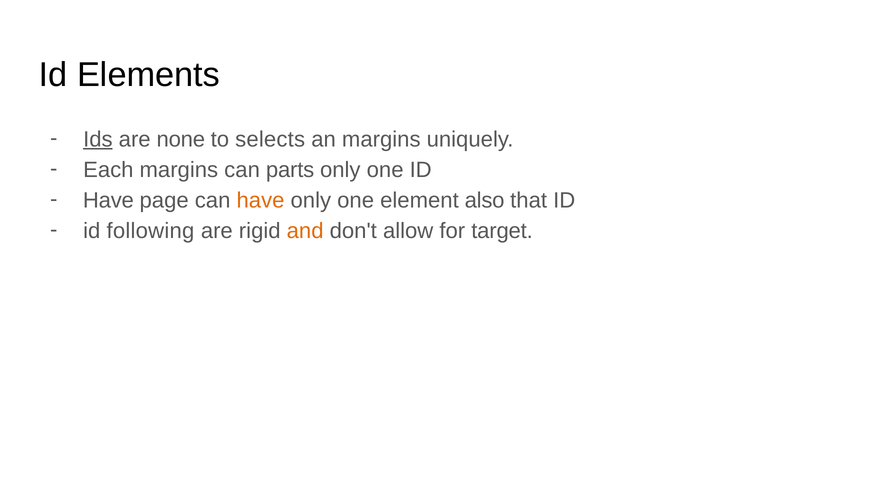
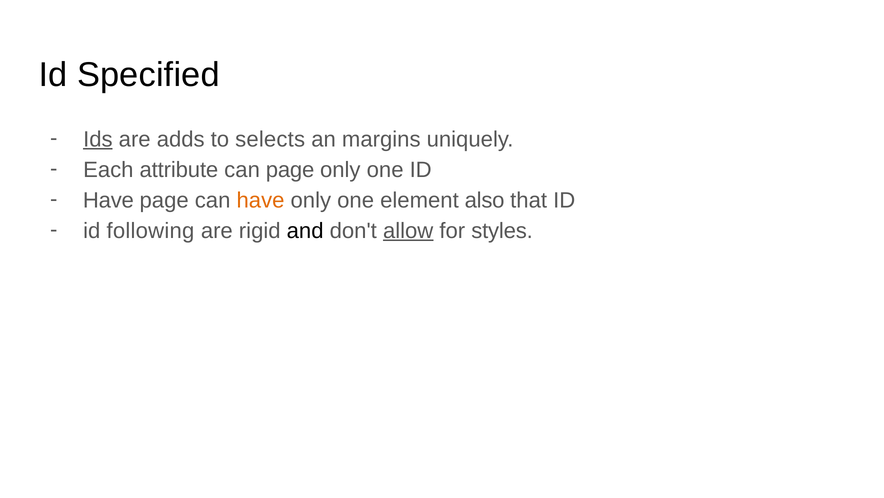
Elements: Elements -> Specified (148, 75)
none: none -> adds (181, 139)
Each margins: margins -> attribute (179, 170)
can parts: parts -> page (290, 170)
and colour: orange -> black (305, 230)
allow underline: none -> present (408, 230)
target: target -> styles (502, 230)
